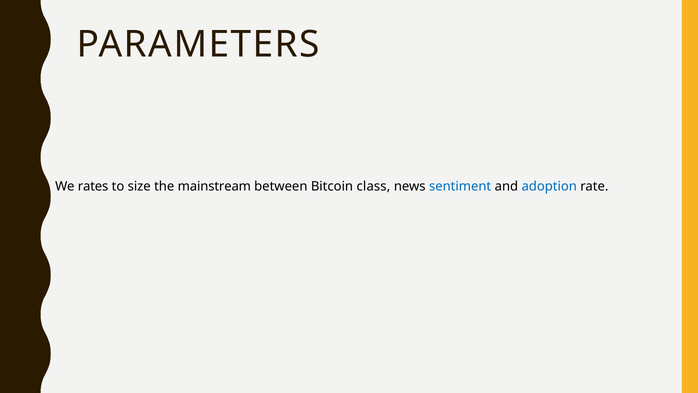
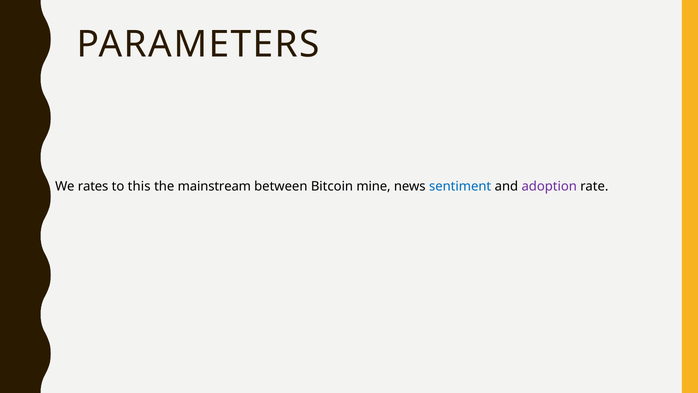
size: size -> this (139, 186)
class: class -> mine (374, 186)
adoption colour: blue -> purple (549, 186)
